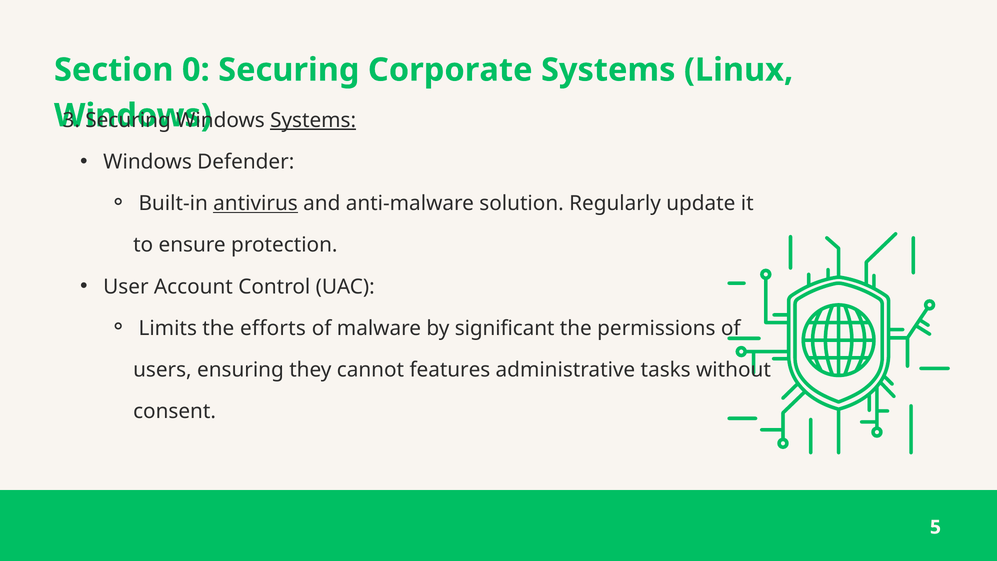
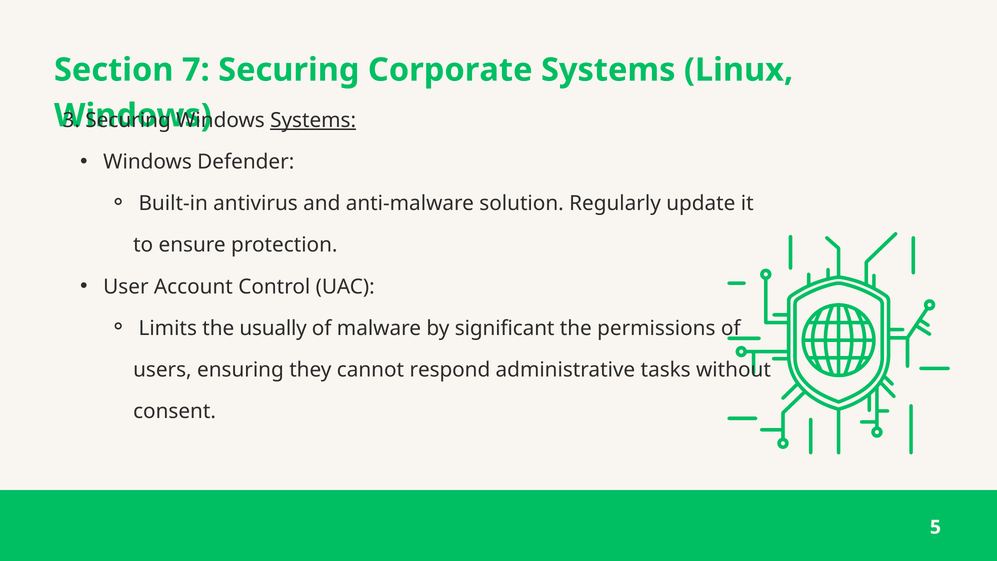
0: 0 -> 7 (196, 70)
antivirus underline: present -> none (256, 203)
efforts: efforts -> usually (273, 328)
features: features -> respond (450, 370)
